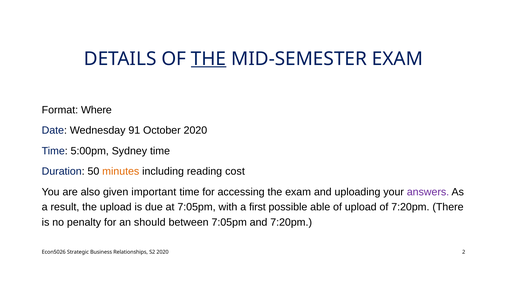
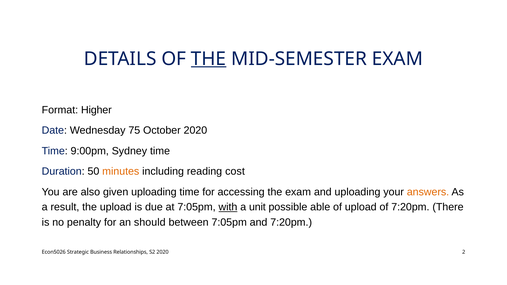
Where: Where -> Higher (96, 110)
91: 91 -> 75 (134, 130)
5:00pm: 5:00pm -> 9:00pm (90, 151)
given important: important -> uploading (154, 192)
answers colour: purple -> orange (428, 192)
with underline: none -> present (228, 207)
first: first -> unit (257, 207)
